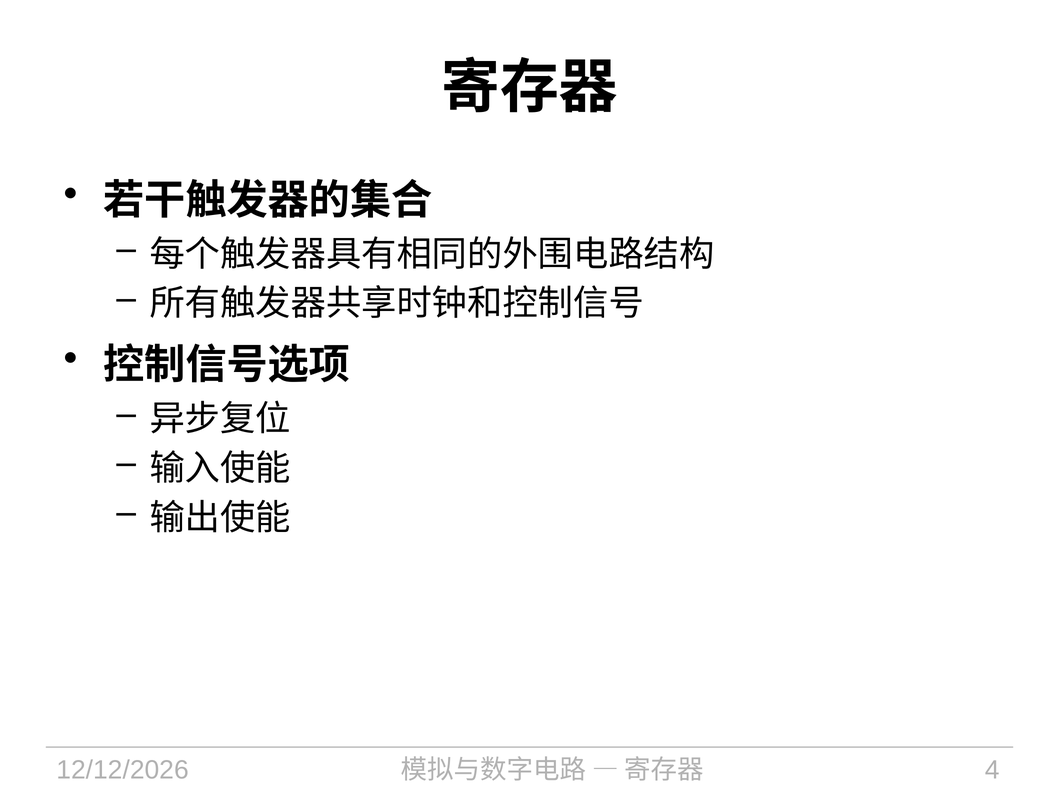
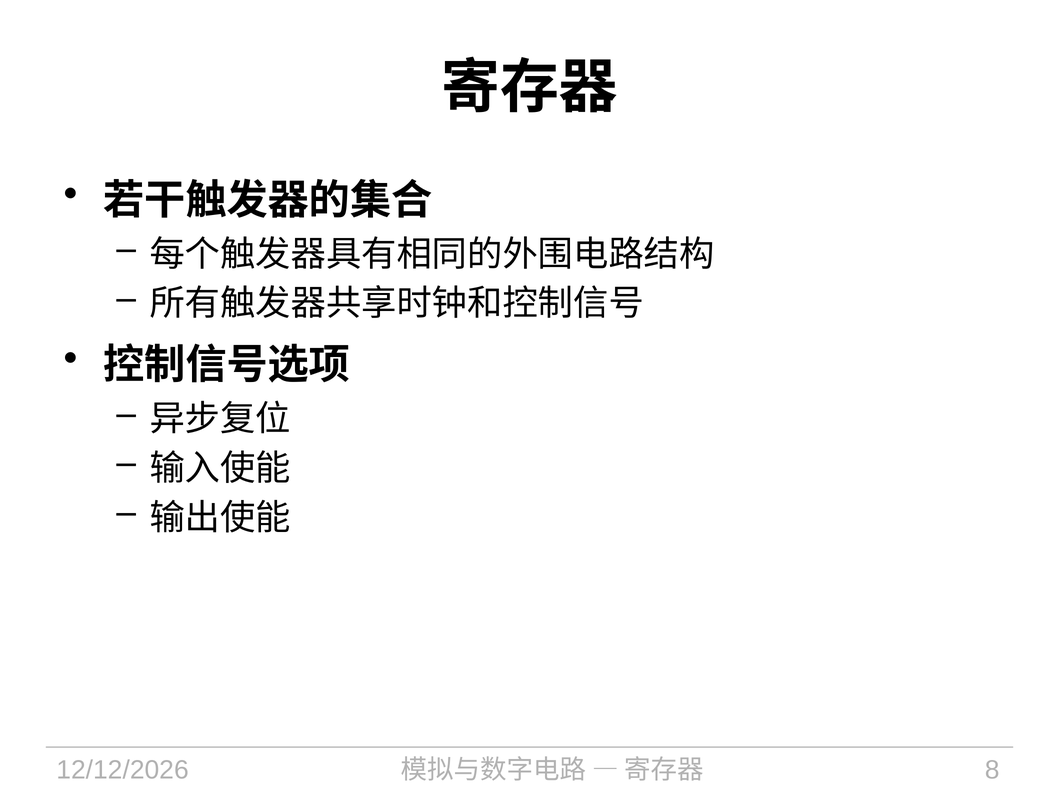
4: 4 -> 8 (992, 770)
